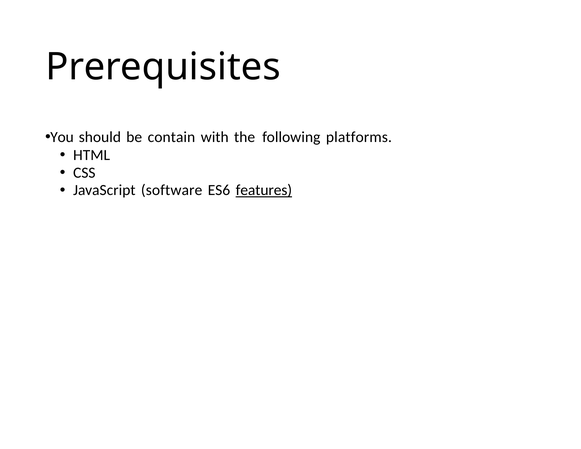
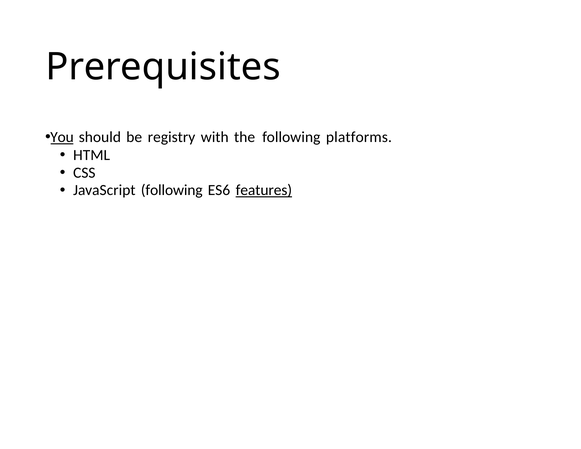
You underline: none -> present (62, 137)
contain: contain -> registry (172, 137)
JavaScript software: software -> following (172, 190)
